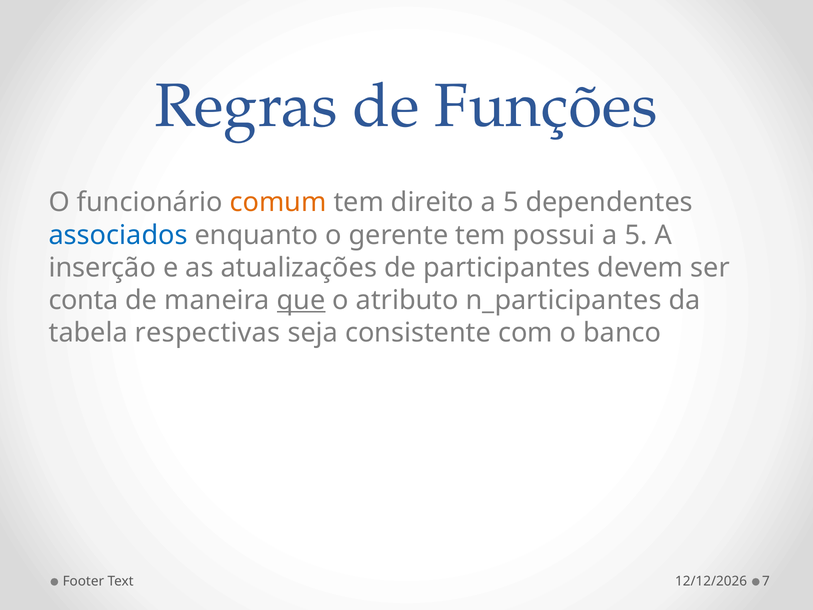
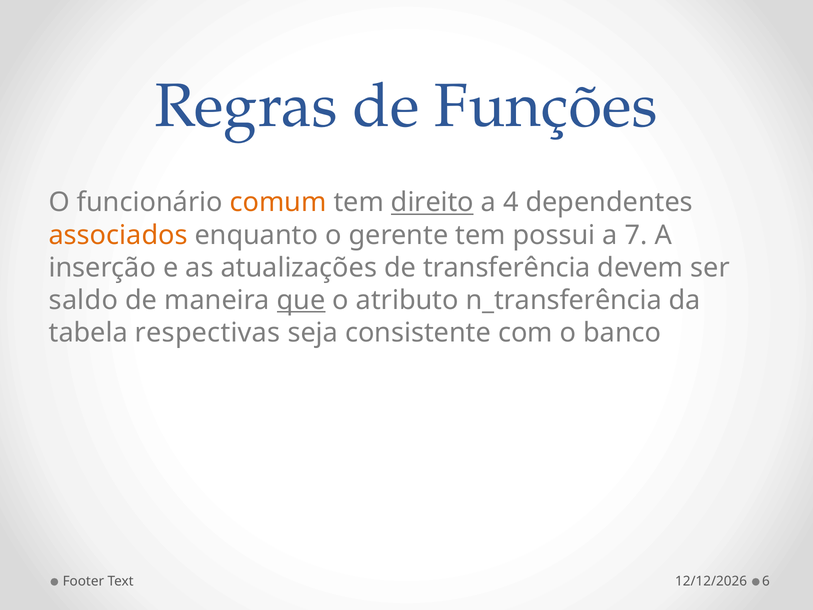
direito underline: none -> present (432, 202)
5: 5 -> 4 (511, 202)
associados colour: blue -> orange (118, 235)
5: 5 -> 7 (636, 235)
participantes: participantes -> transferência (507, 267)
conta: conta -> saldo (83, 300)
n_participantes: n_participantes -> n_transferência (564, 300)
7: 7 -> 6 (766, 581)
